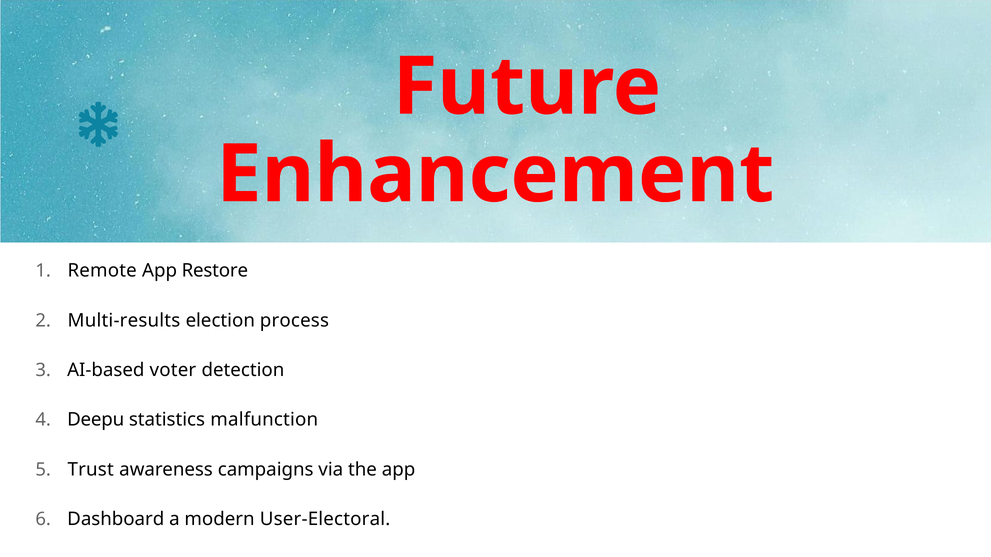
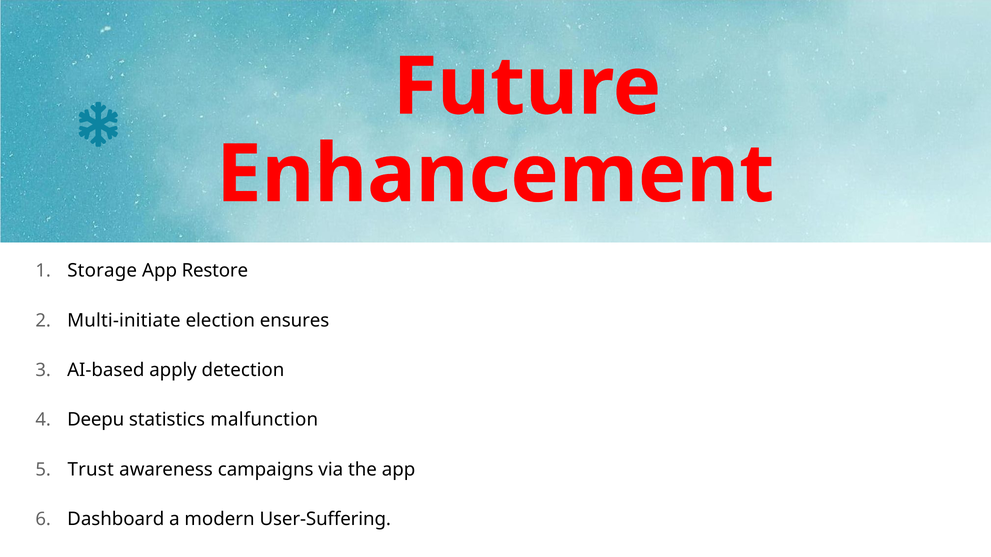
Remote: Remote -> Storage (102, 271)
Multi-results: Multi-results -> Multi-initiate (124, 321)
process: process -> ensures (295, 321)
voter: voter -> apply (173, 370)
User-Electoral: User-Electoral -> User-Suffering (325, 520)
